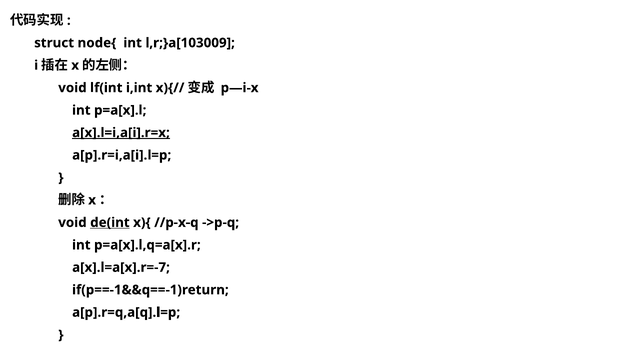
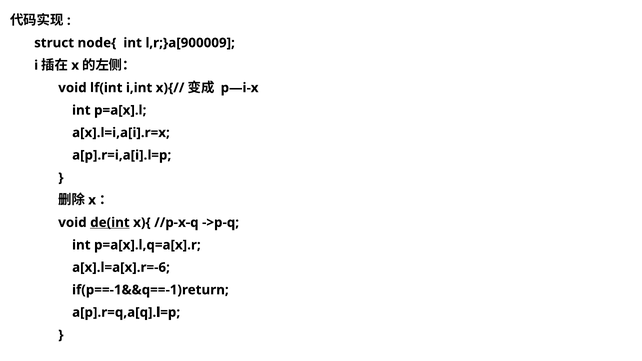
l,r;}a[103009: l,r;}a[103009 -> l,r;}a[900009 (190, 43)
a[x].l=i,a[i].r=x underline: present -> none (121, 133)
a[x].l=a[x].r=-7: a[x].l=a[x].r=-7 -> a[x].l=a[x].r=-6 (121, 268)
